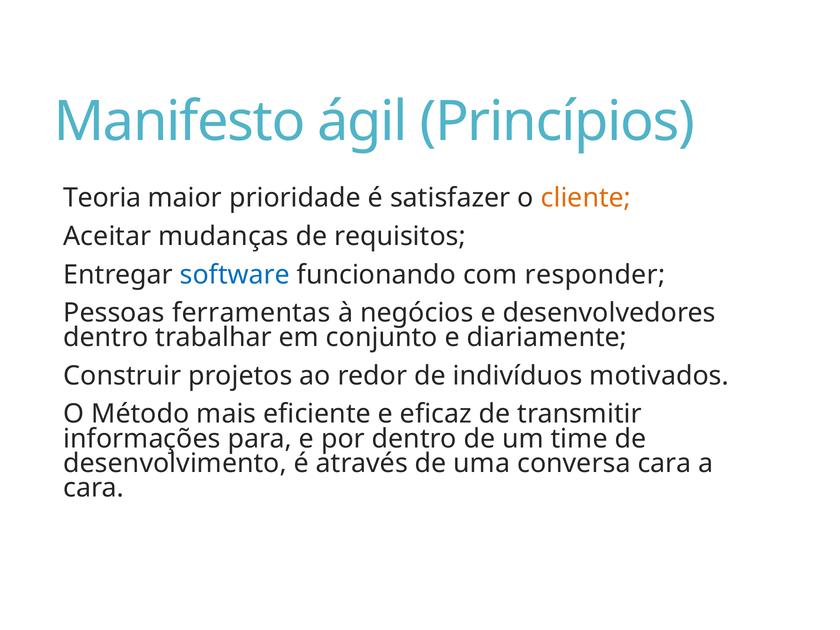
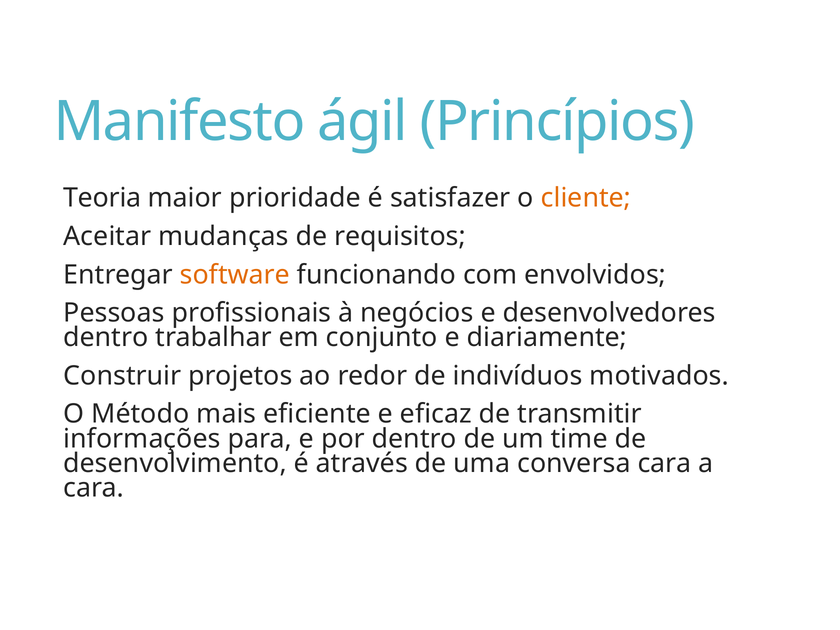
software colour: blue -> orange (235, 275)
responder: responder -> envolvidos (595, 275)
ferramentas: ferramentas -> profissionais (251, 313)
